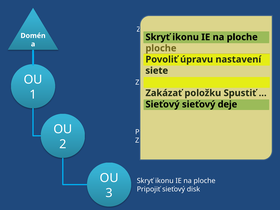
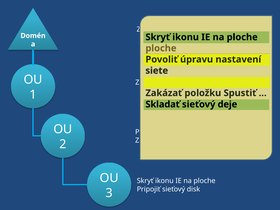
Sieťový: Sieťový -> Skladať (163, 104)
